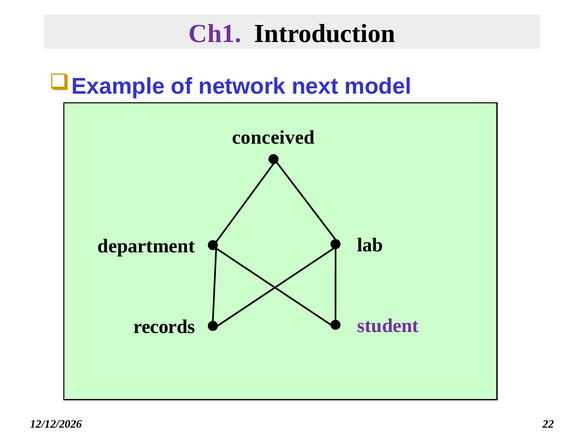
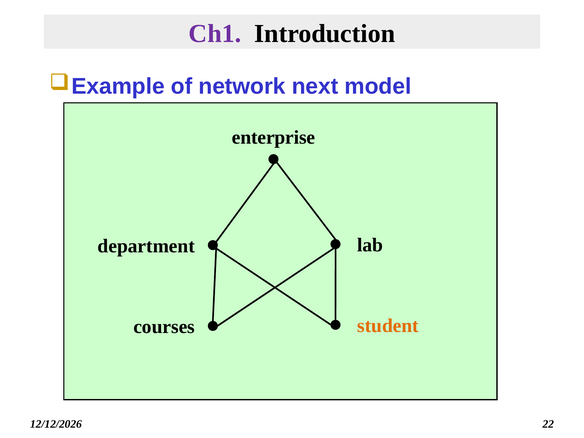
conceived: conceived -> enterprise (274, 137)
student colour: purple -> orange (388, 326)
records: records -> courses (164, 327)
